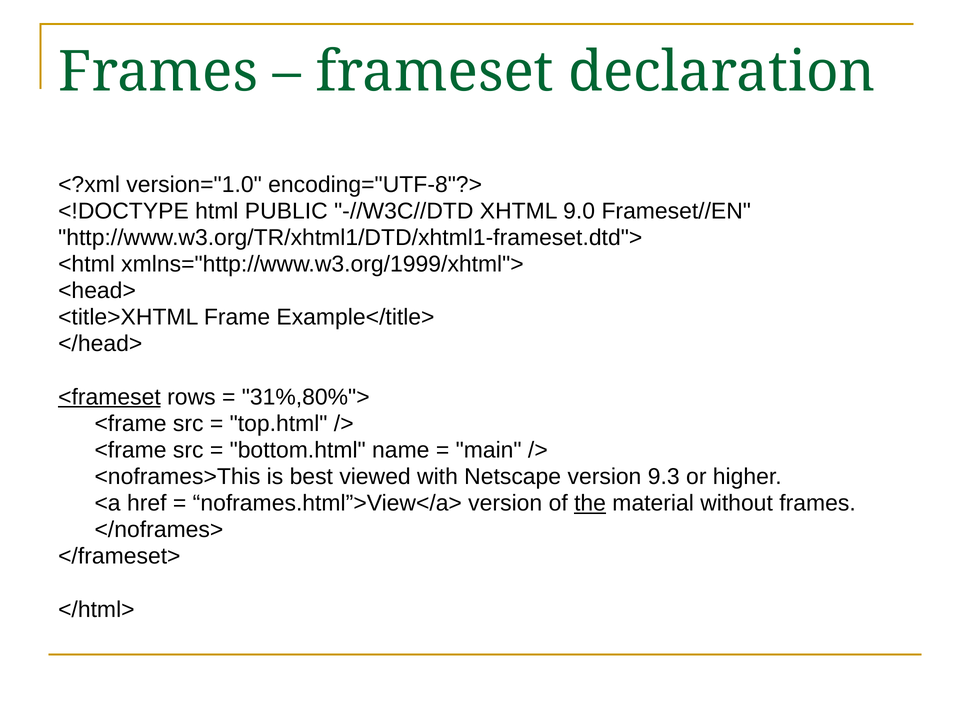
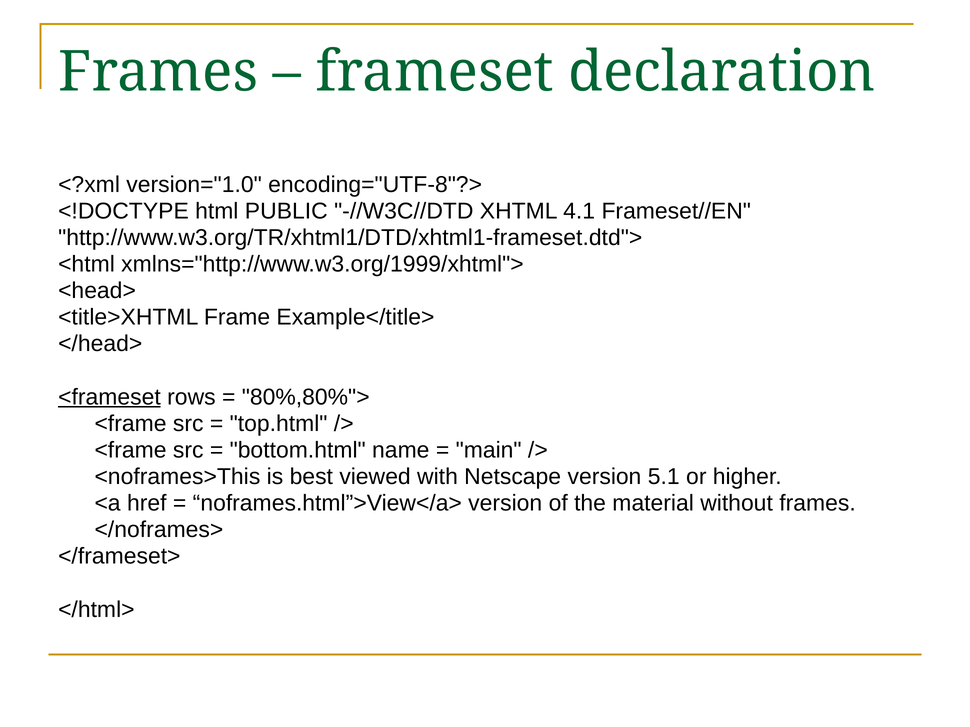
9.0: 9.0 -> 4.1 (579, 211)
31%,80%">: 31%,80%"> -> 80%,80%"> (306, 397)
9.3: 9.3 -> 5.1 (664, 477)
the underline: present -> none (590, 504)
